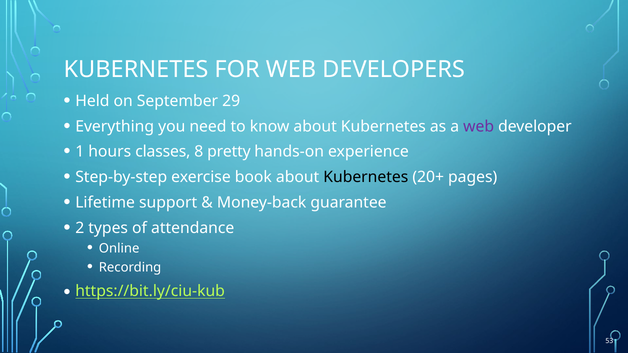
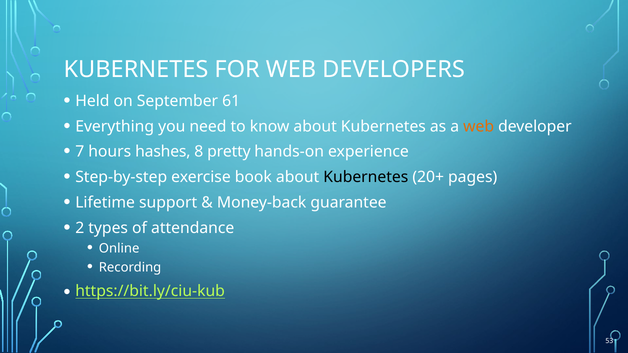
29: 29 -> 61 (231, 101)
web colour: purple -> orange (479, 126)
1: 1 -> 7 (80, 152)
classes: classes -> hashes (163, 152)
